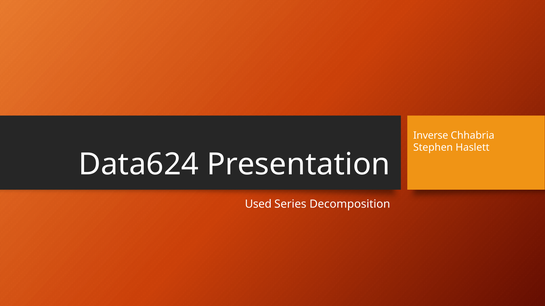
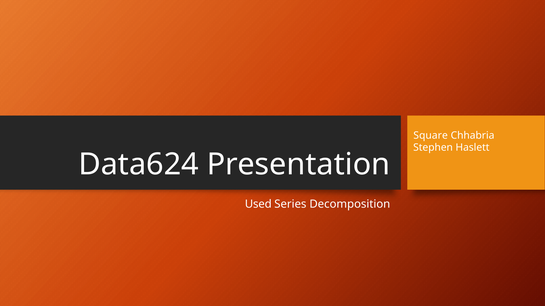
Inverse: Inverse -> Square (431, 136)
